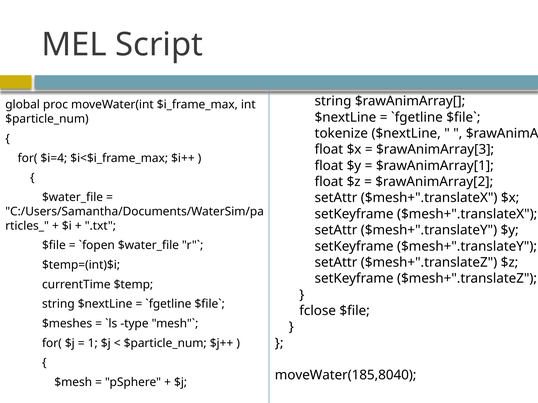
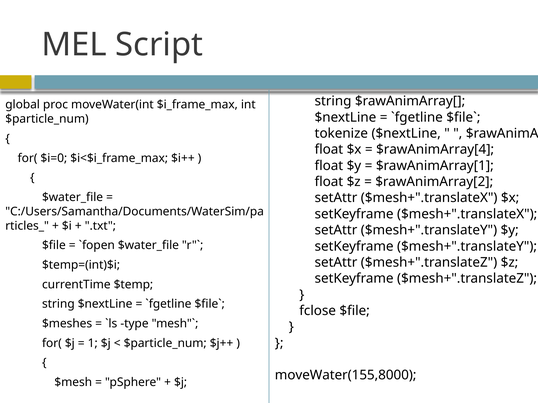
$rawAnimArray[3: $rawAnimArray[3 -> $rawAnimArray[4 (435, 150)
$i=4: $i=4 -> $i=0 (54, 158)
moveWater(185,8040: moveWater(185,8040 -> moveWater(155,8000 (346, 376)
